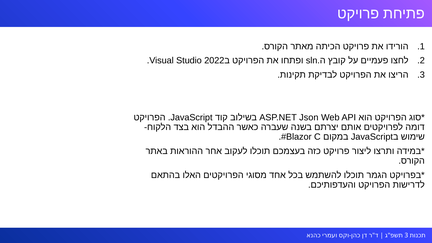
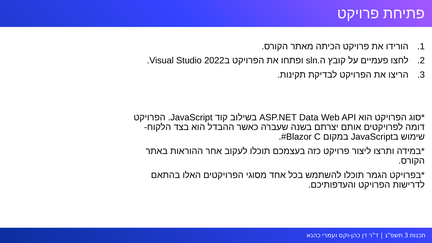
Json: Json -> Data (309, 118)
